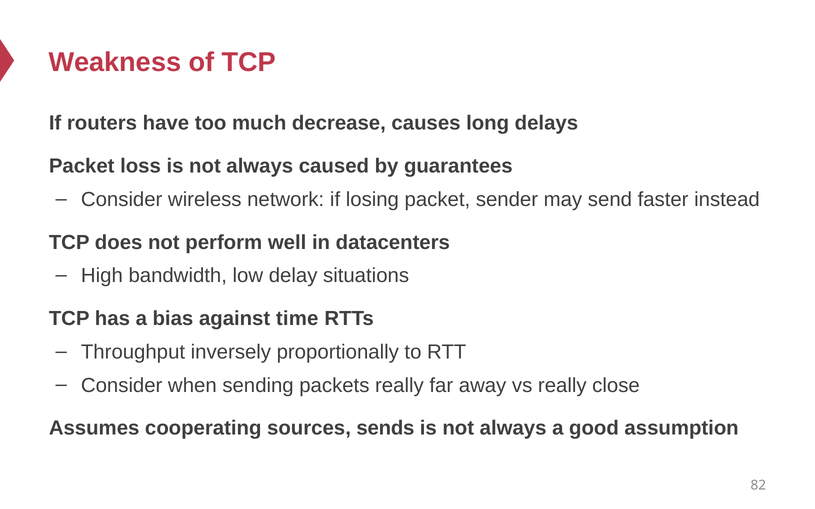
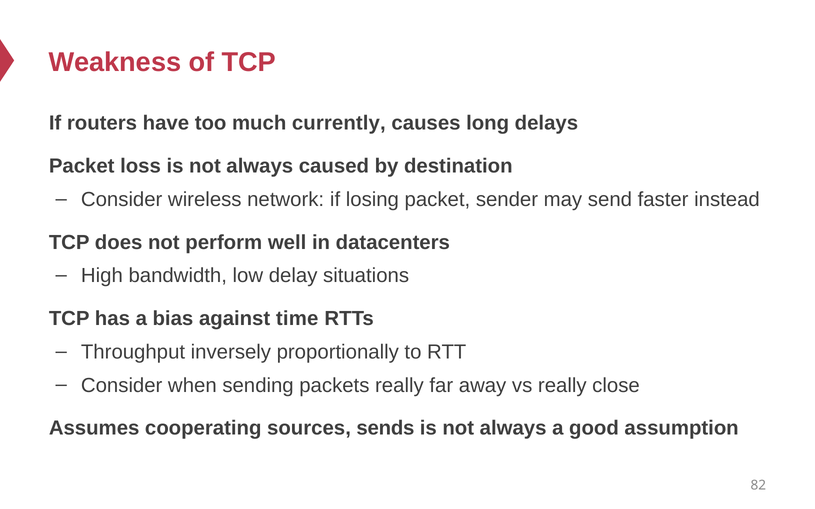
decrease: decrease -> currently (339, 123)
guarantees: guarantees -> destination (458, 166)
